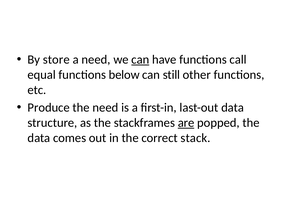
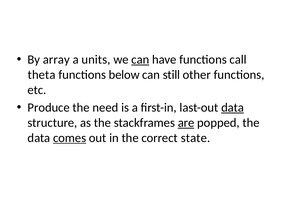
store: store -> array (56, 59)
a need: need -> units (96, 59)
equal: equal -> theta (42, 74)
data underline: none -> present (233, 107)
comes underline: none -> present (70, 137)
stack: stack -> state (196, 137)
